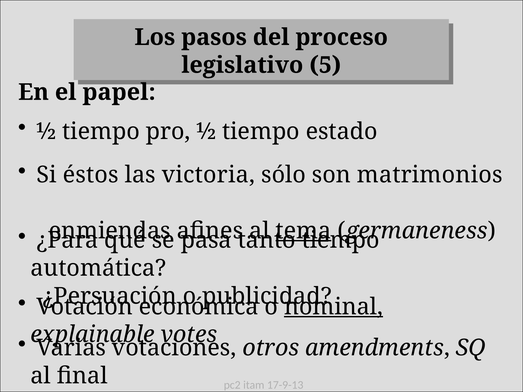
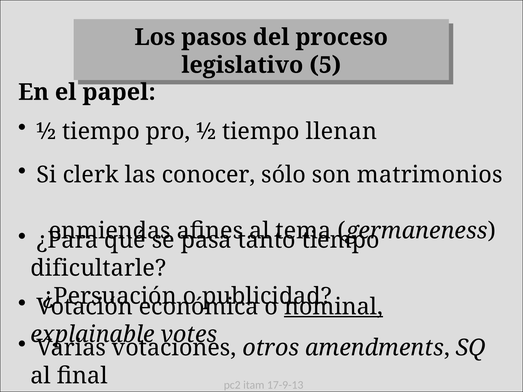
estado: estado -> llenan (342, 131)
éstos: éstos -> clerk (91, 175)
victoria: victoria -> conocer (208, 175)
tema underline: present -> none (304, 231)
automática: automática -> dificultarle (98, 268)
